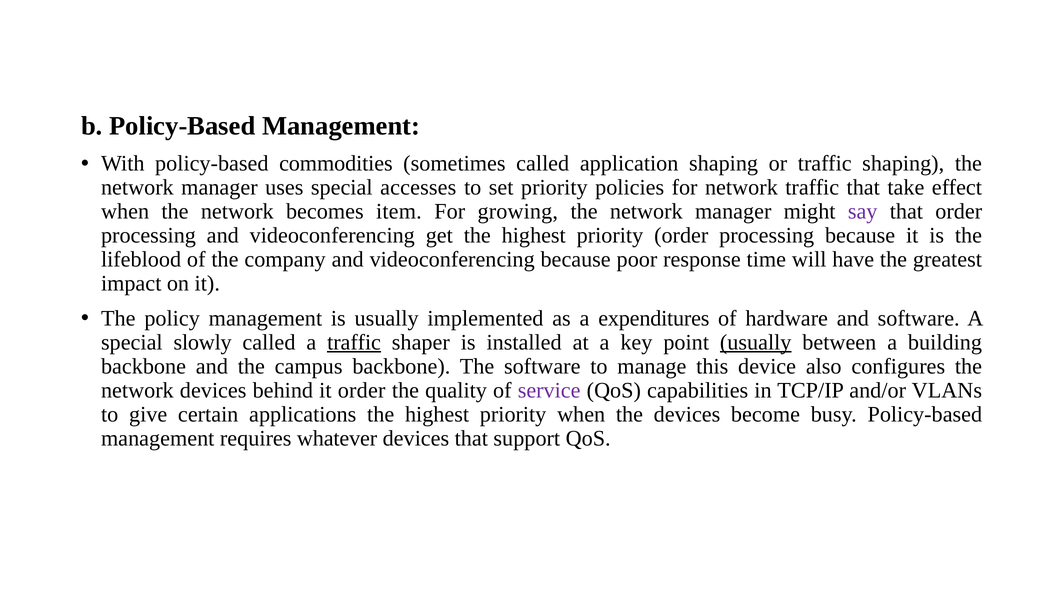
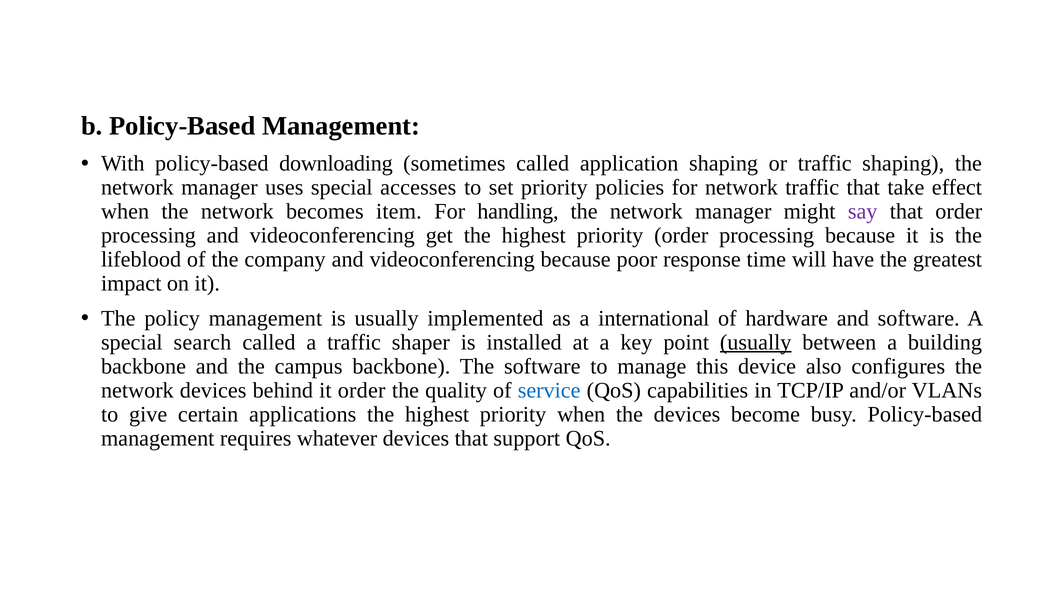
commodities: commodities -> downloading (336, 164)
growing: growing -> handling (518, 212)
expenditures: expenditures -> international (654, 319)
slowly: slowly -> search (202, 343)
traffic underline: present -> none (354, 343)
service colour: purple -> blue (549, 391)
